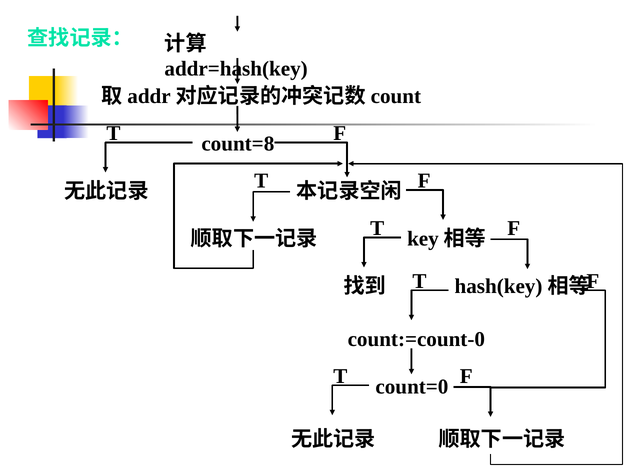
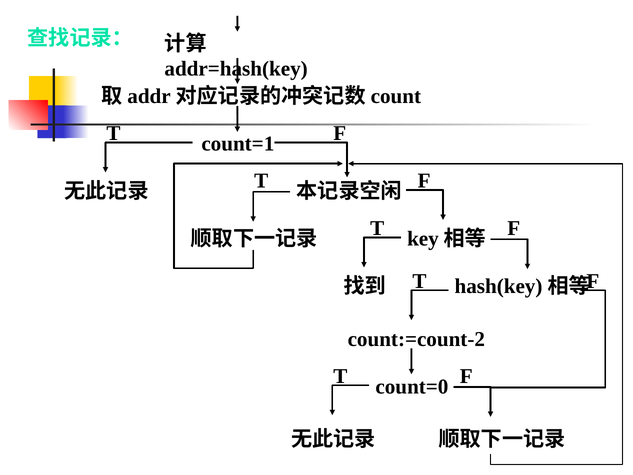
count=8: count=8 -> count=1 (238, 144)
count:=count-0: count:=count-0 -> count:=count-2 (416, 339)
